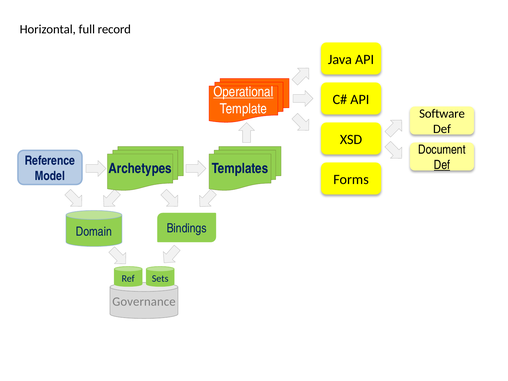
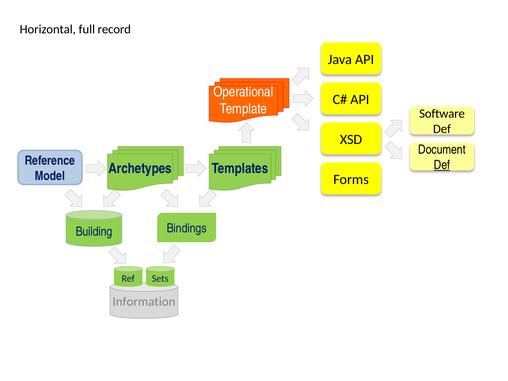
Operational underline: present -> none (243, 92)
Domain: Domain -> Building (94, 232)
Governance: Governance -> Information (144, 302)
